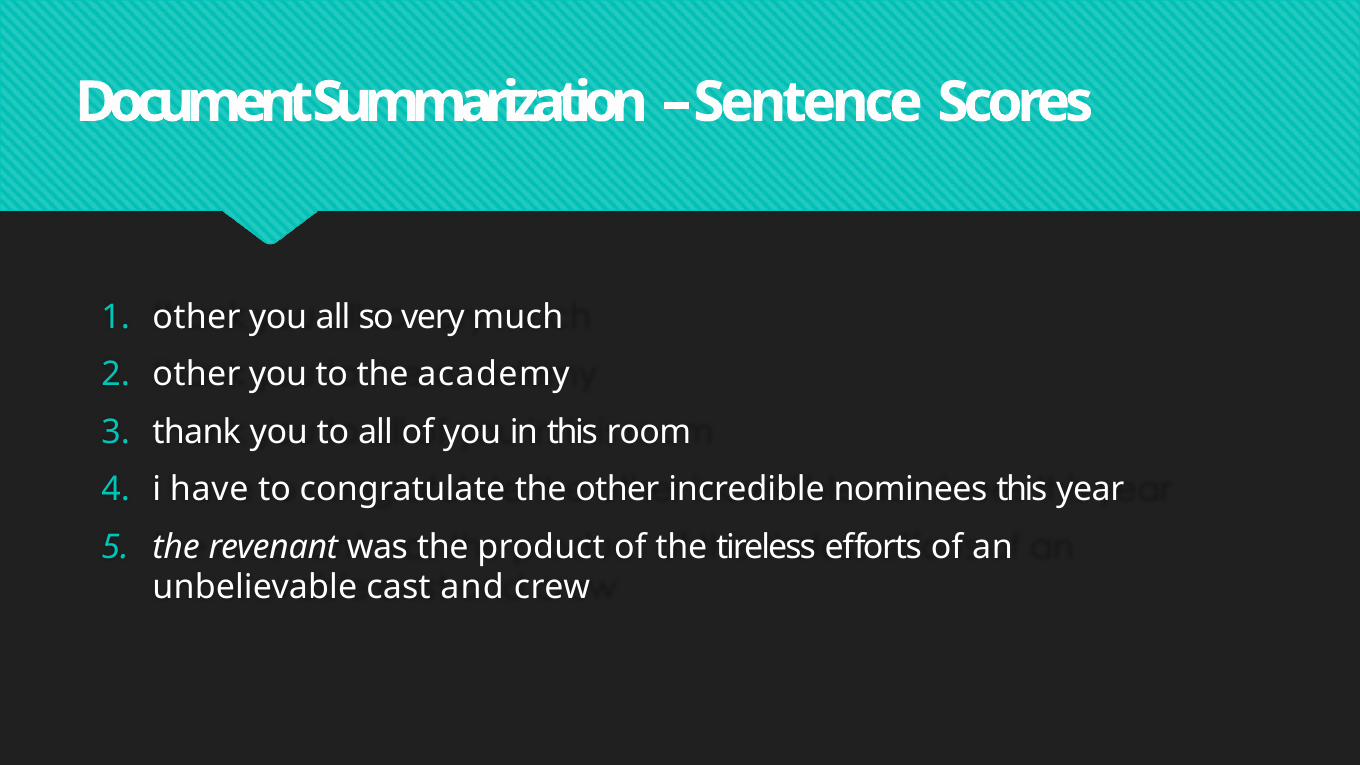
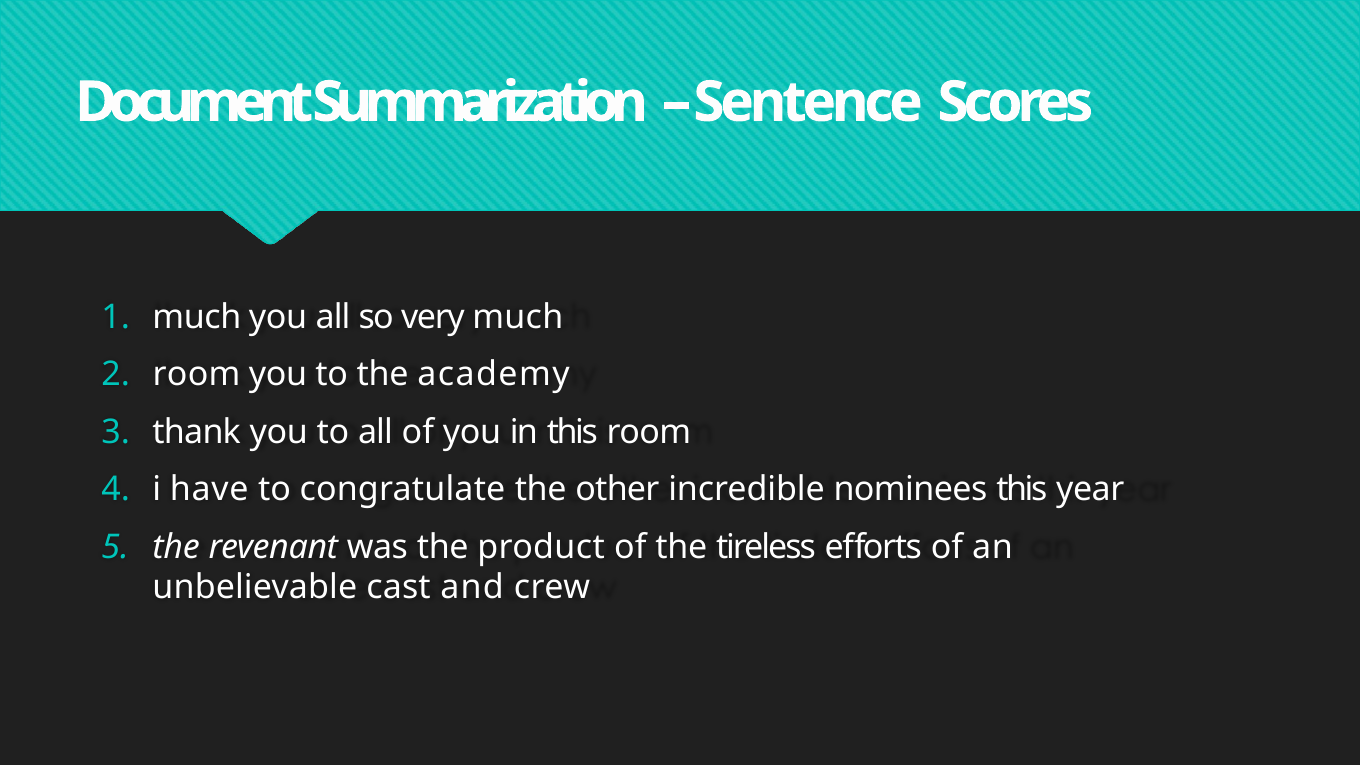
other: other -> much (197, 317)
other: other -> room (197, 375)
